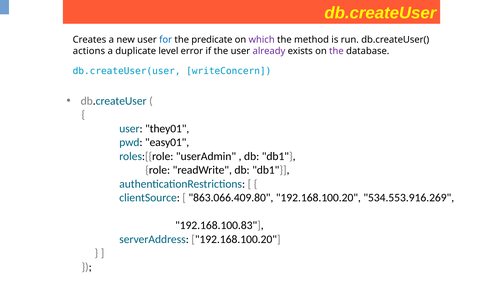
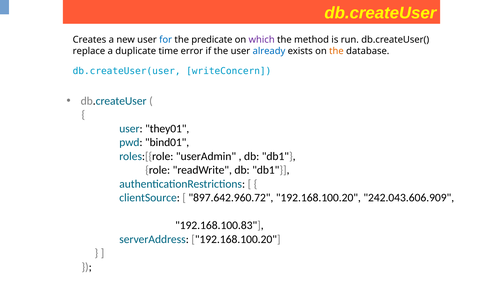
actions: actions -> replace (89, 51)
level: level -> time (168, 51)
already colour: purple -> blue (269, 51)
the colour: purple -> orange (336, 51)
easy01: easy01 -> bind01 (167, 142)
863.066.409.80: 863.066.409.80 -> 897.642.960.72 (231, 198)
534.553.916.269: 534.553.916.269 -> 242.043.606.909 (409, 198)
